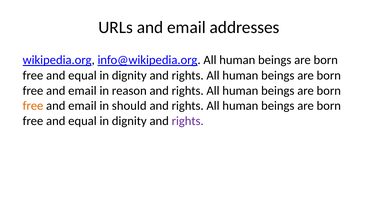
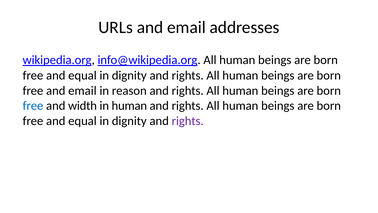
free colour: orange -> blue (33, 106)
email: email -> width (83, 106)
in should: should -> human (129, 106)
